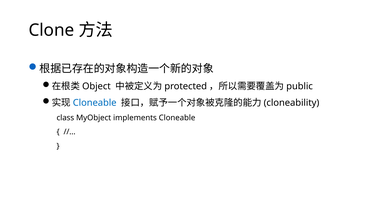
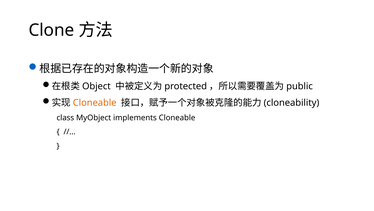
Cloneable colour: blue -> orange (95, 102)
